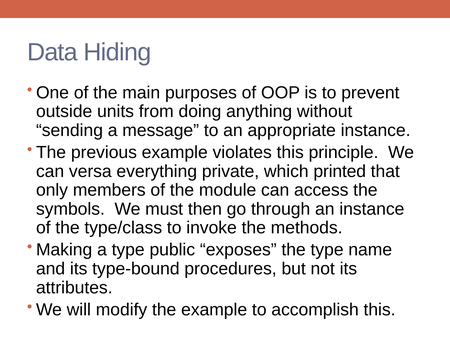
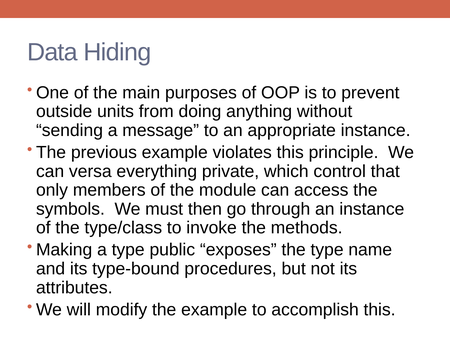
printed: printed -> control (340, 171)
